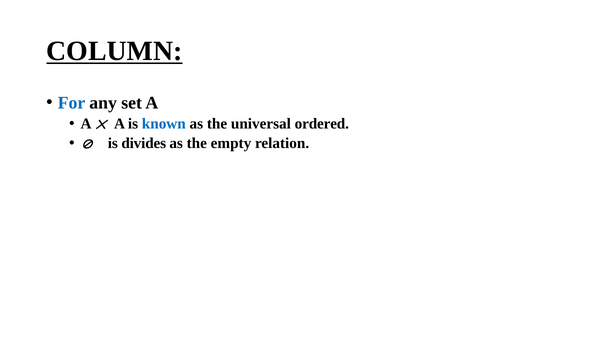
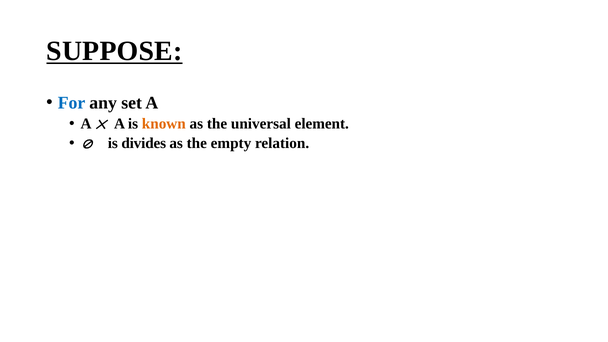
COLUMN: COLUMN -> SUPPOSE (114, 51)
known colour: blue -> orange (164, 124)
ordered: ordered -> element (322, 124)
